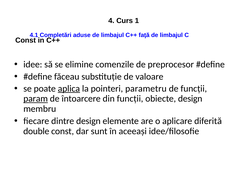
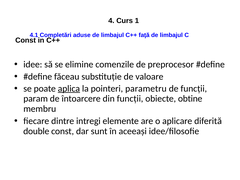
param underline: present -> none (36, 99)
obiecte design: design -> obtine (190, 99)
dintre design: design -> intregi (88, 121)
